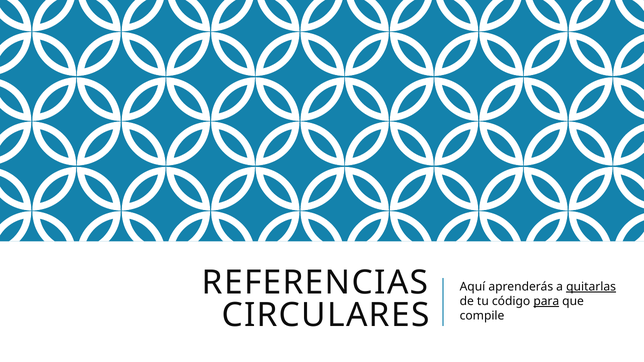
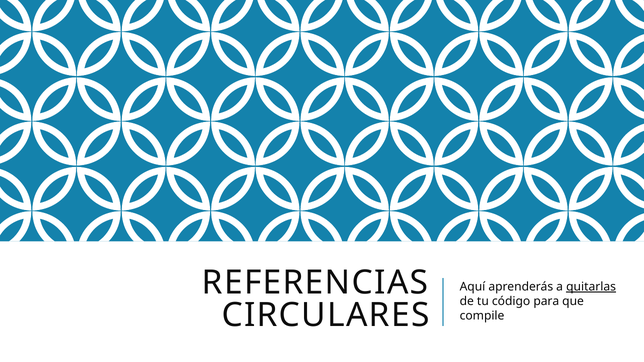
para underline: present -> none (546, 301)
